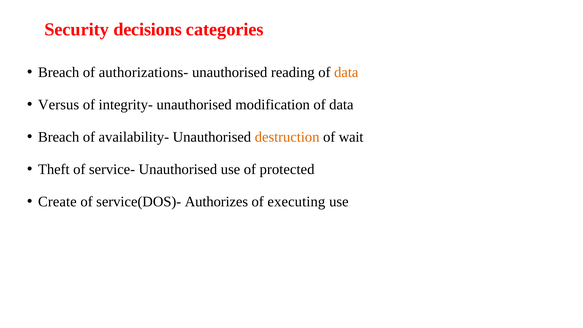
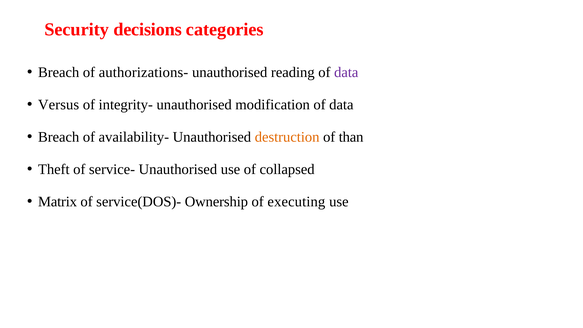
data colour: orange -> purple (346, 72)
wait: wait -> than (351, 137)
protected: protected -> collapsed (287, 169)
Create: Create -> Matrix (58, 202)
Authorizes: Authorizes -> Ownership (216, 202)
